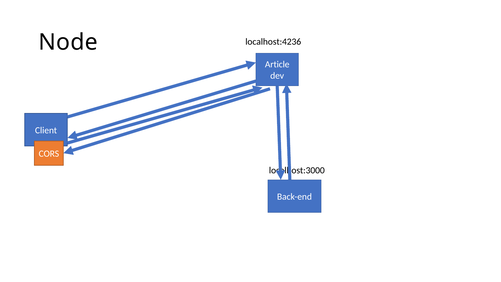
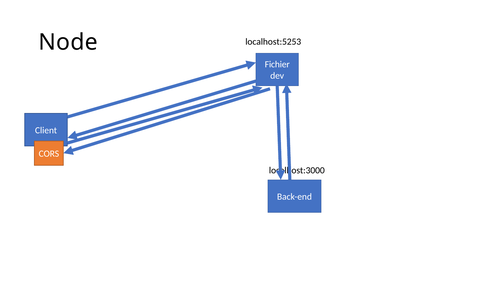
localhost:4236: localhost:4236 -> localhost:5253 (273, 42)
Article: Article -> Fichier (277, 64)
